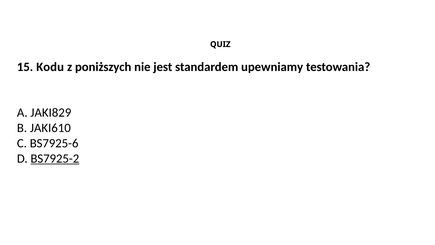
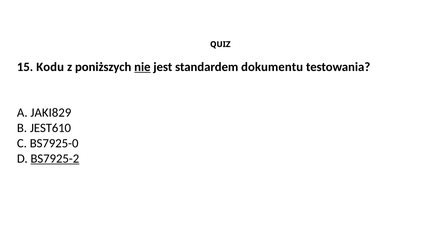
nie underline: none -> present (142, 67)
upewniamy: upewniamy -> dokumentu (272, 67)
JAKI610: JAKI610 -> JEST610 (50, 128)
BS7925-6: BS7925-6 -> BS7925-0 (54, 143)
